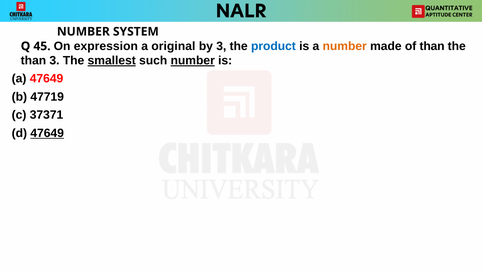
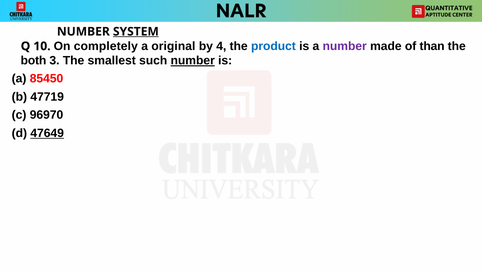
SYSTEM underline: none -> present (136, 32)
45: 45 -> 10 (42, 46)
expression: expression -> completely (106, 46)
by 3: 3 -> 4 (221, 46)
number colour: orange -> purple (345, 46)
than: than -> both (33, 61)
smallest underline: present -> none (112, 61)
a 47649: 47649 -> 85450 (47, 79)
37371: 37371 -> 96970 (46, 115)
